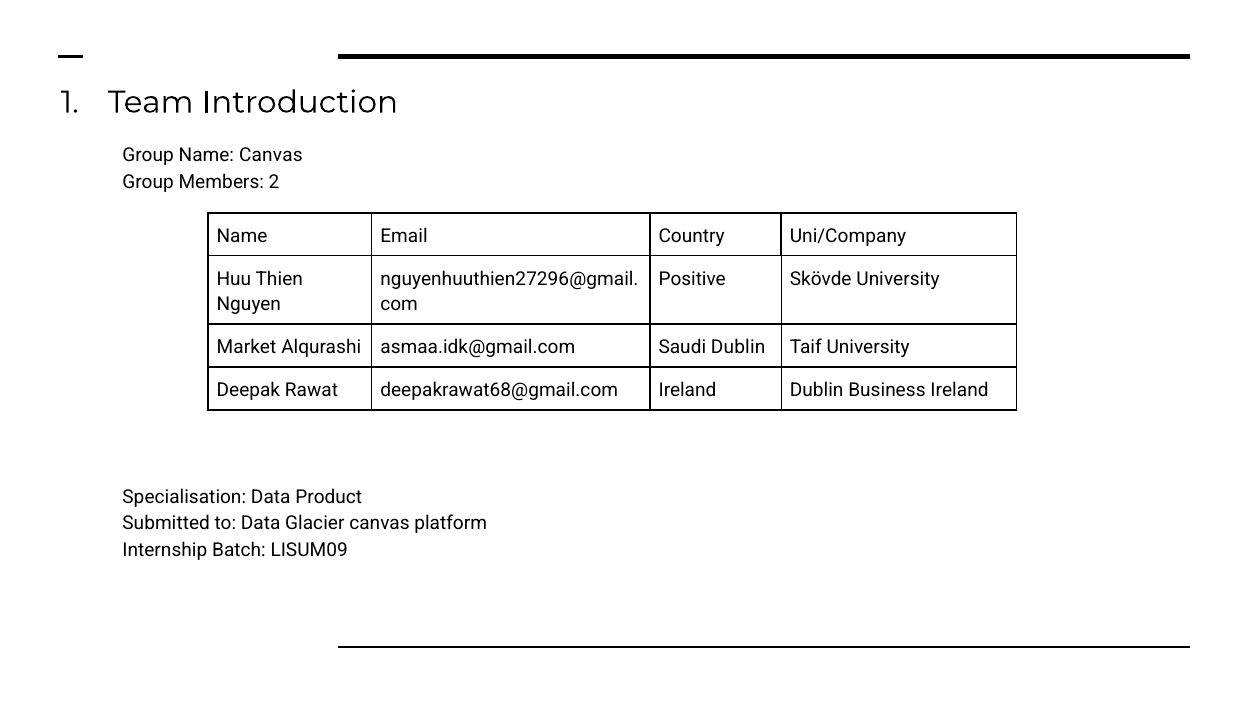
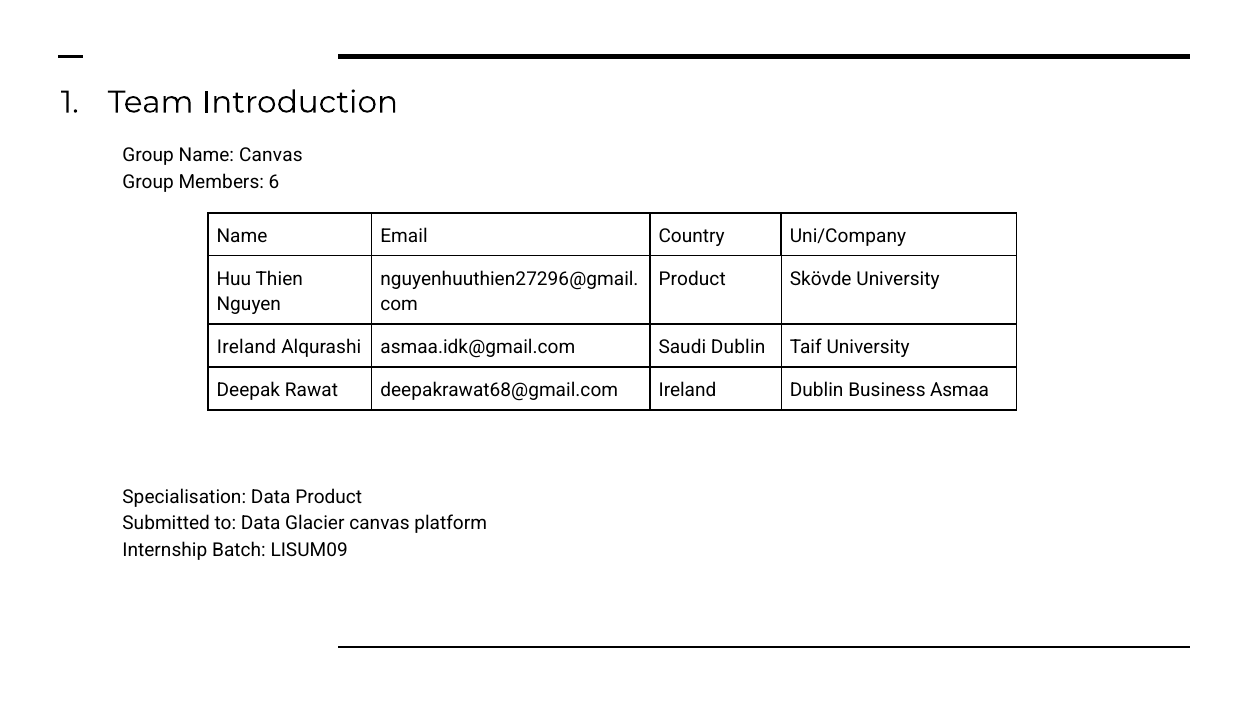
2: 2 -> 6 (274, 182)
Positive: Positive -> Product (692, 279)
Market: Market -> Ireland (246, 347)
Business Ireland: Ireland -> Asmaa (960, 390)
